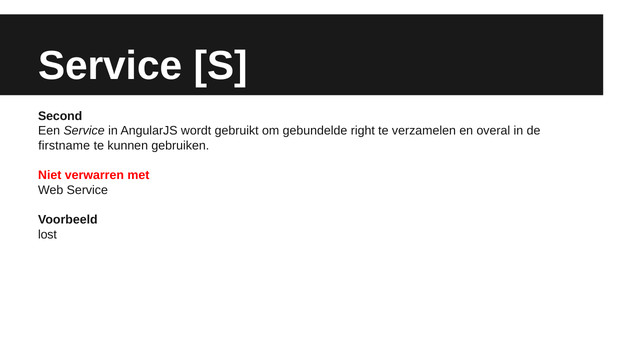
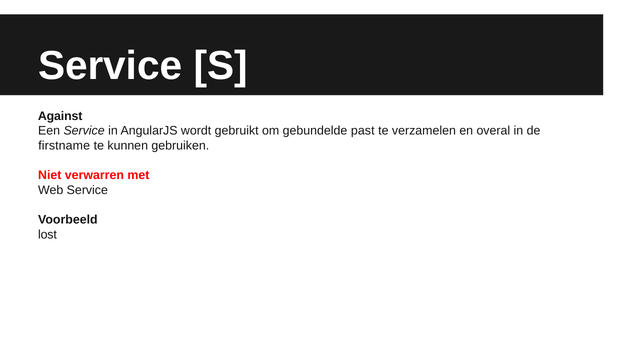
Second: Second -> Against (60, 116)
right: right -> past (363, 131)
